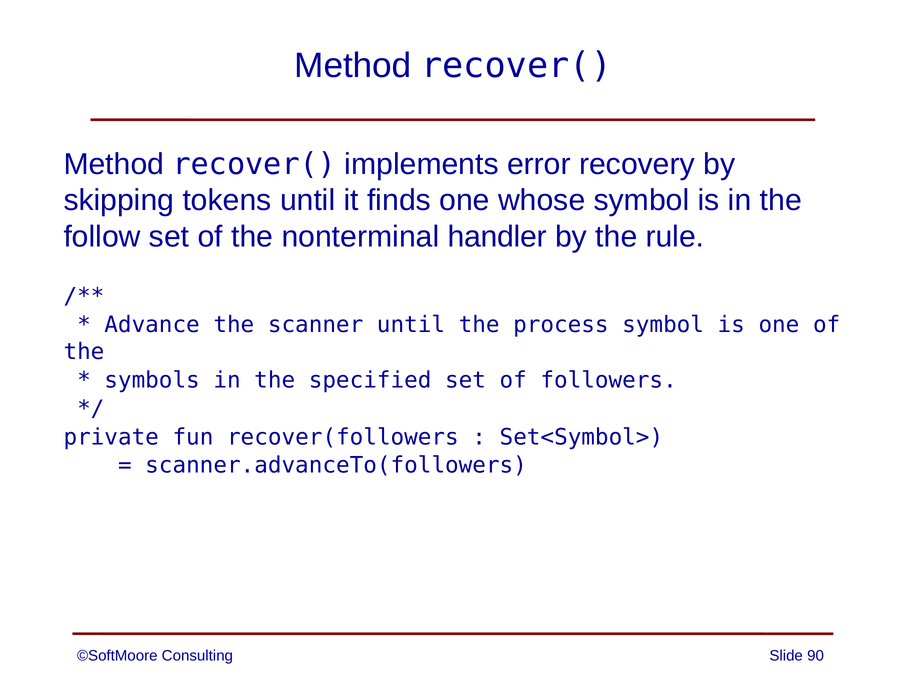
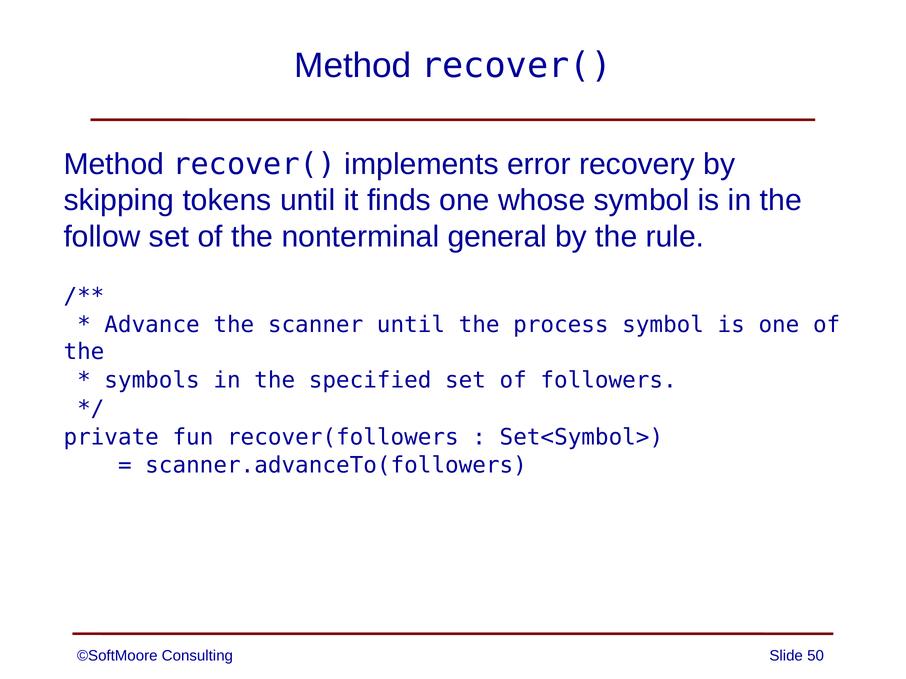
handler: handler -> general (497, 237)
90: 90 -> 50 (816, 656)
